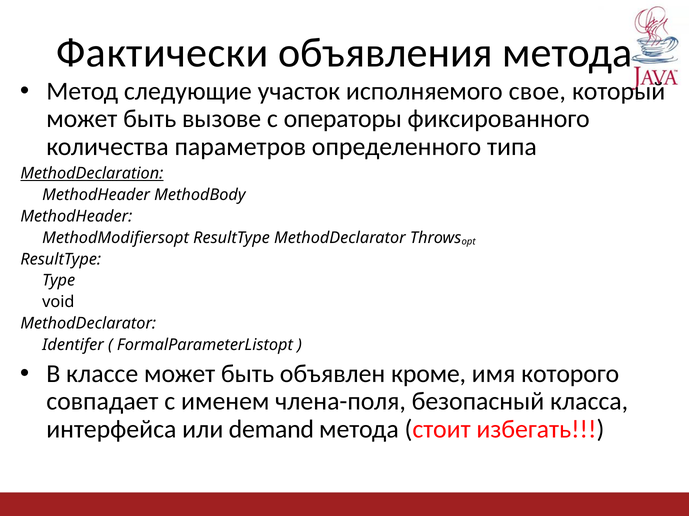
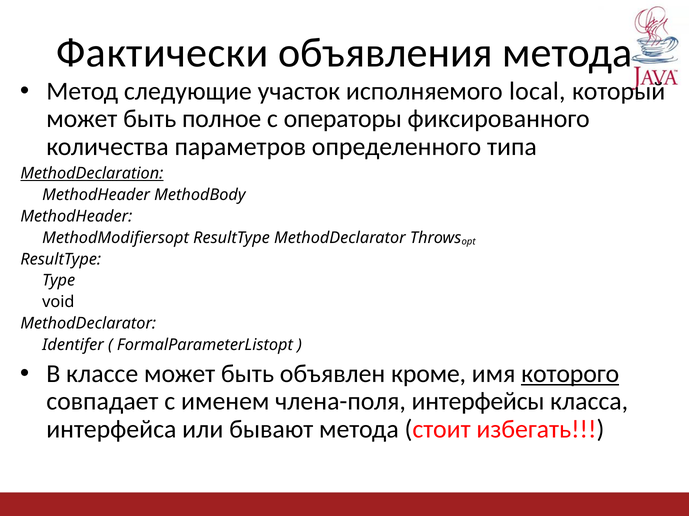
свое: свое -> local (537, 91)
вызове: вызове -> полное (222, 119)
которого underline: none -> present (570, 374)
безопасный: безопасный -> интерфейсы (478, 402)
demand: demand -> бывают (271, 430)
